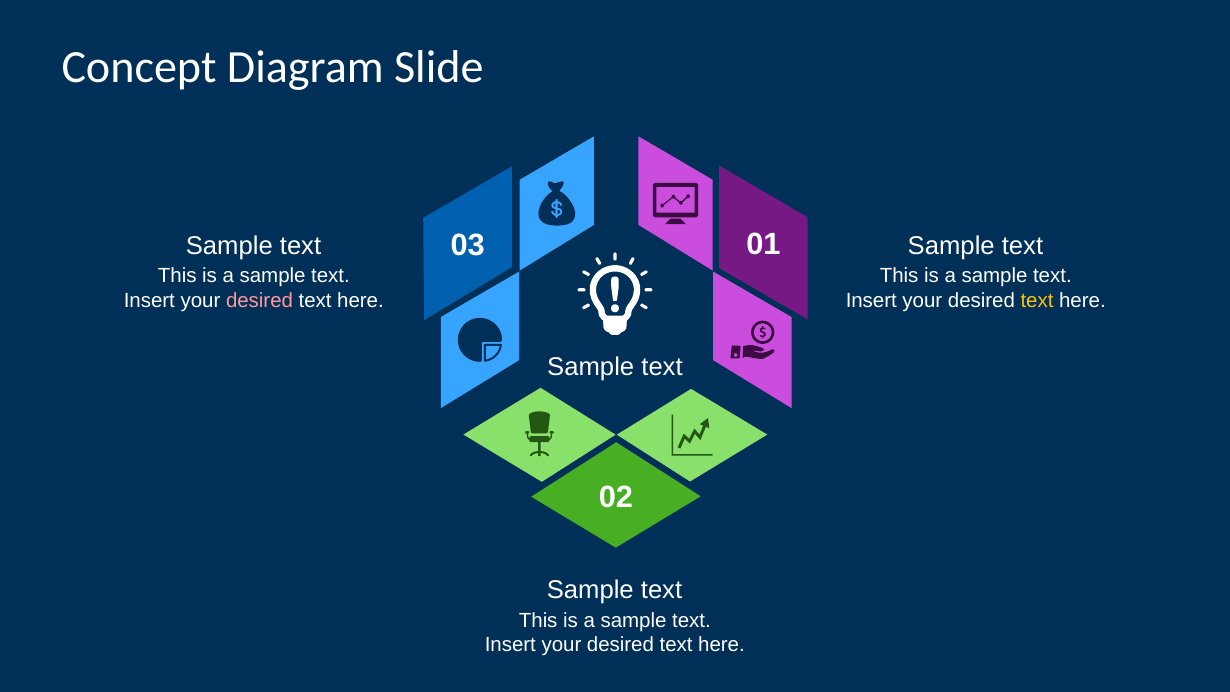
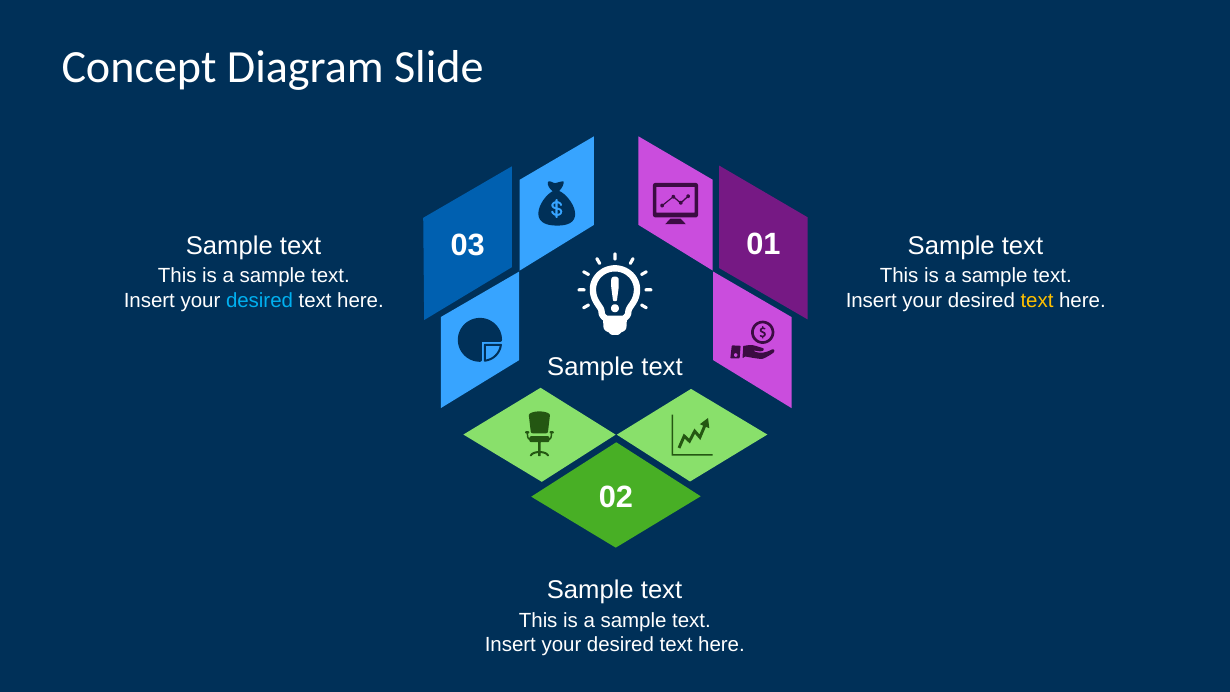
desired colour: pink -> light blue (260, 301)
